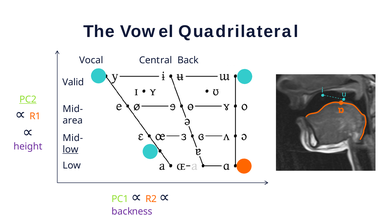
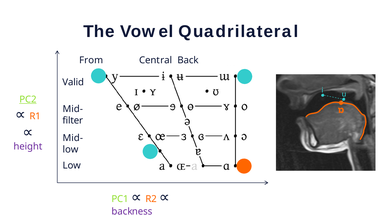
Vocal: Vocal -> From (91, 60)
area: area -> filter (73, 121)
low underline: present -> none (70, 150)
